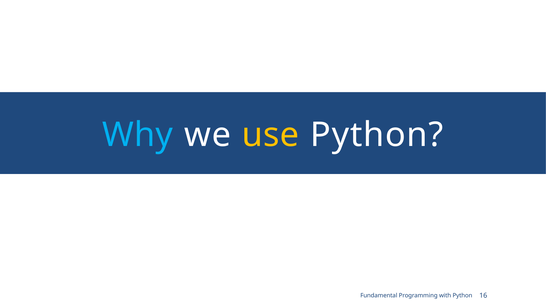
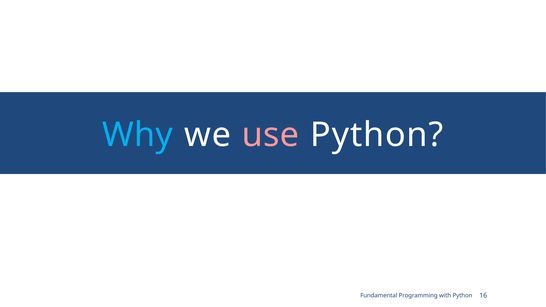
use colour: yellow -> pink (270, 135)
